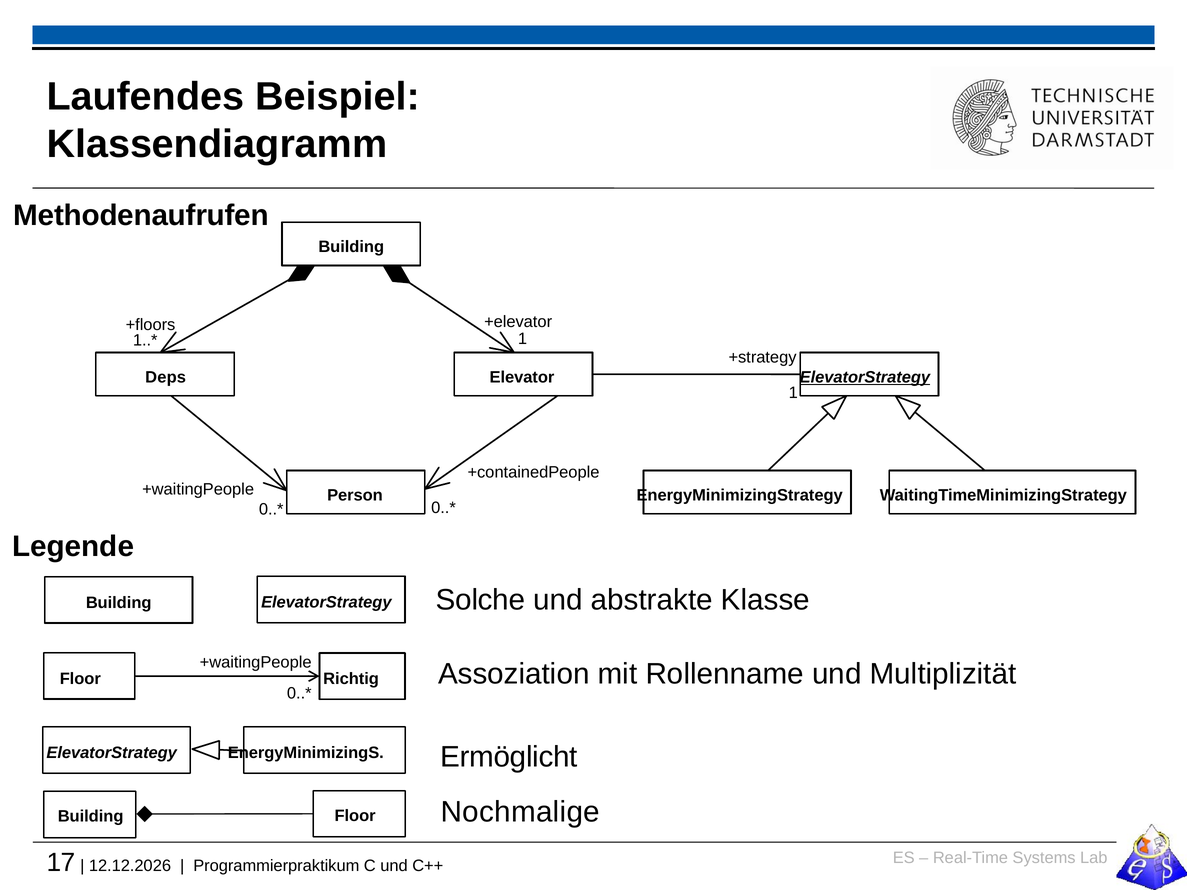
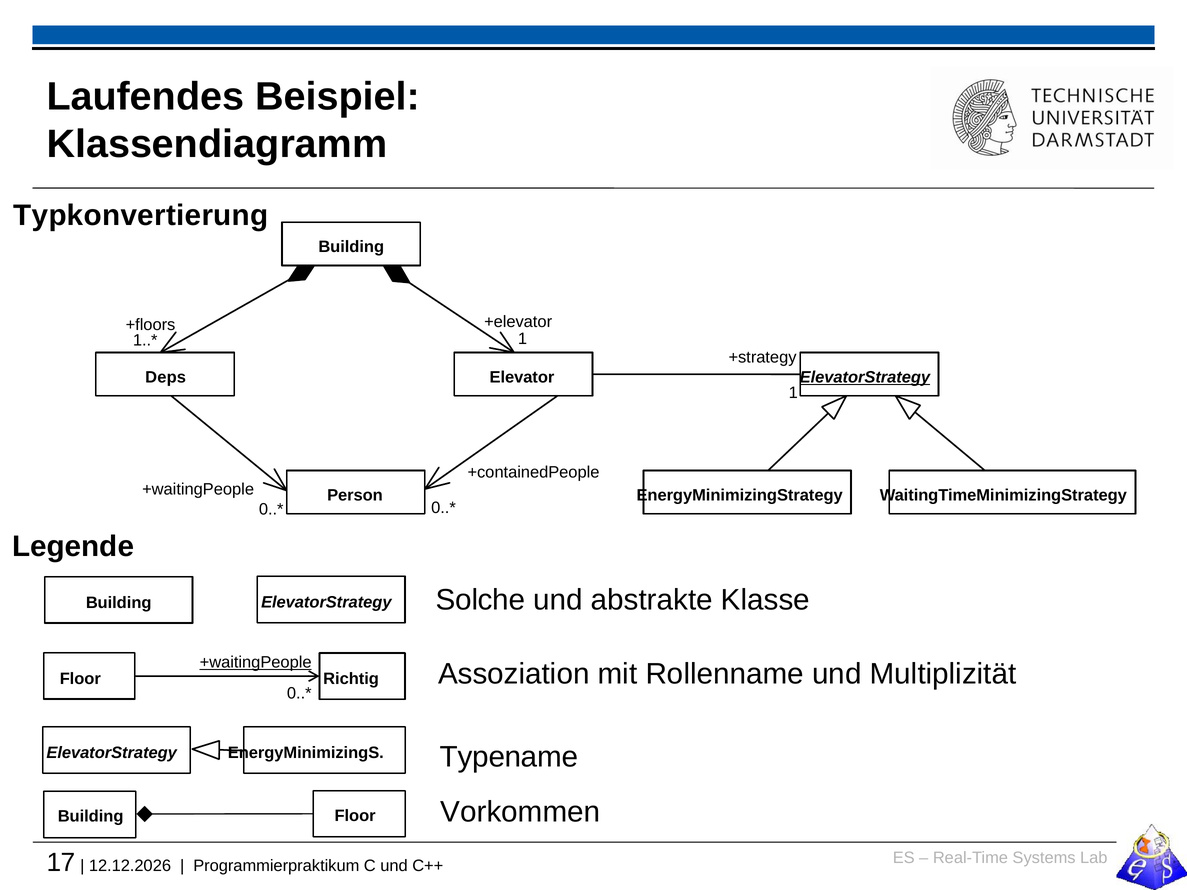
Methodenaufrufen: Methodenaufrufen -> Typkonvertierung (141, 215)
+waitingPeople underline: none -> present (256, 662)
Ermöglicht: Ermöglicht -> Typename (509, 757)
Nochmalige: Nochmalige -> Vorkommen (520, 812)
